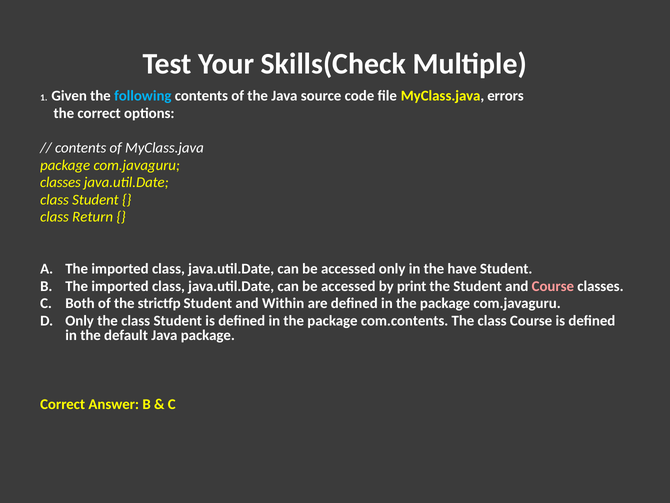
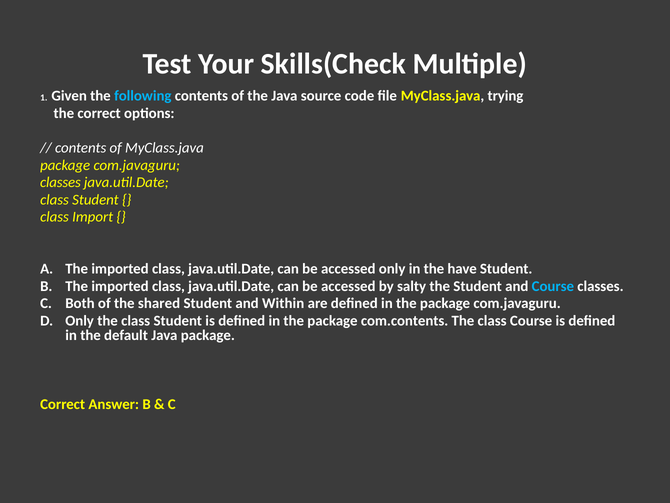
errors: errors -> trying (505, 96)
Return: Return -> Import (93, 217)
print: print -> salty (412, 286)
Course colour: pink -> light blue (553, 286)
strictfp: strictfp -> shared (159, 303)
